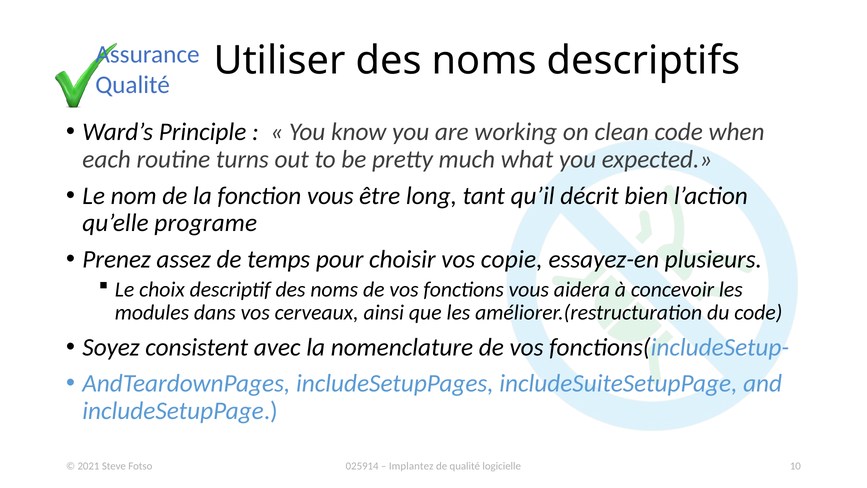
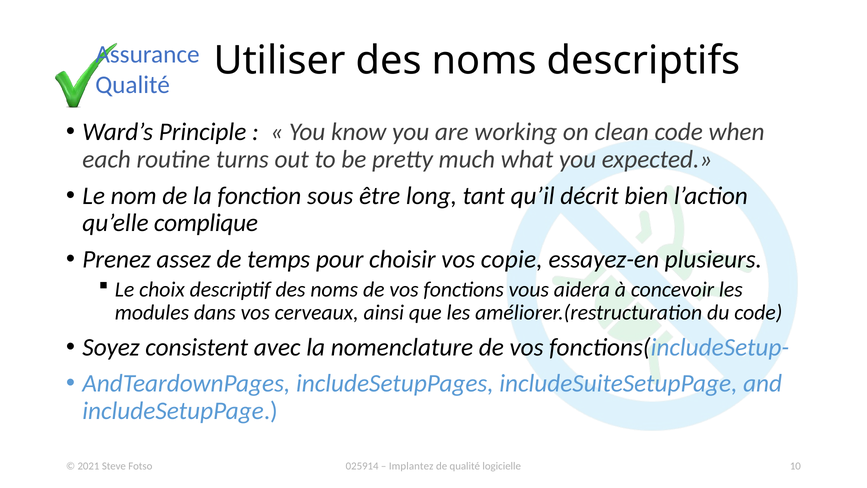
fonction vous: vous -> sous (330, 196)
programe: programe -> complique (206, 223)
